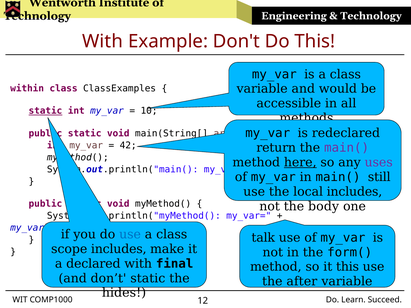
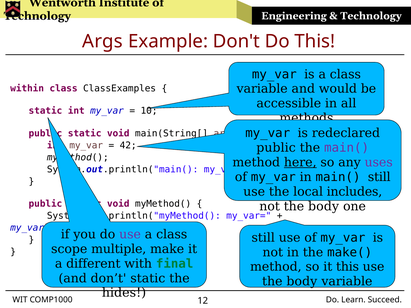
With: With -> Args (103, 42)
static underline: present -> none (45, 111)
return: return -> public (276, 148)
use colour: blue -> purple (130, 235)
talk: talk -> still (263, 238)
scope includes: includes -> multiple (119, 249)
form(: form( -> make( (350, 252)
declared: declared -> different (93, 264)
final colour: black -> green (175, 264)
after: after -> body (302, 282)
